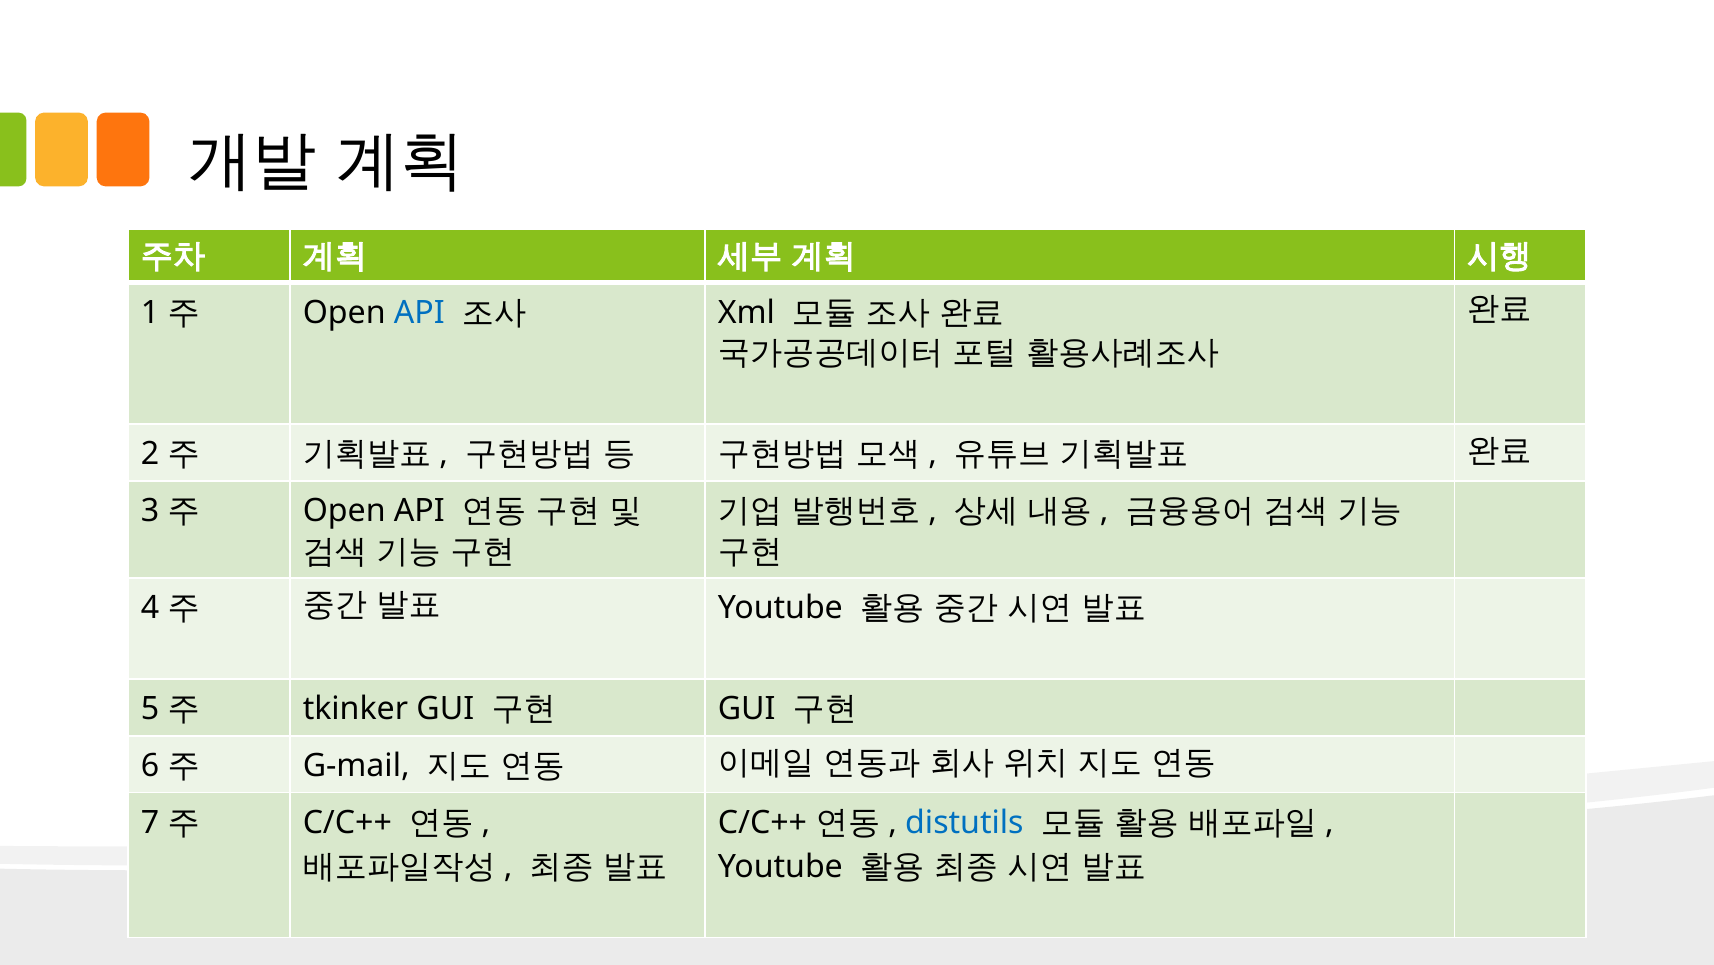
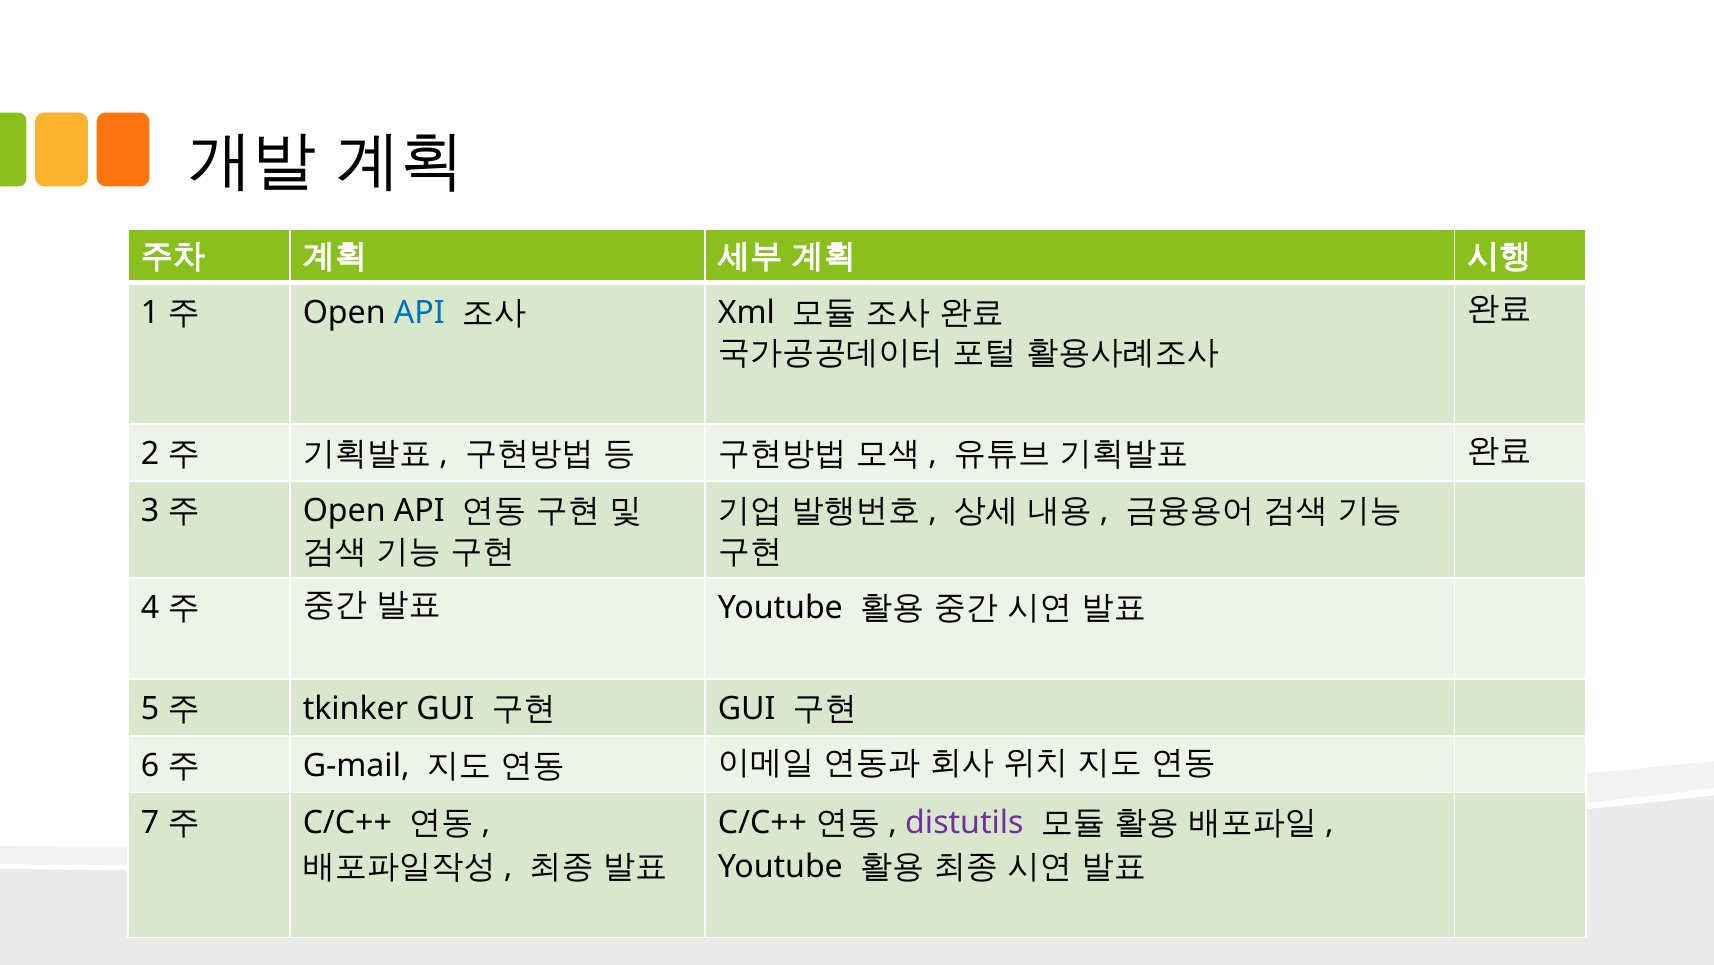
distutils colour: blue -> purple (964, 822)
